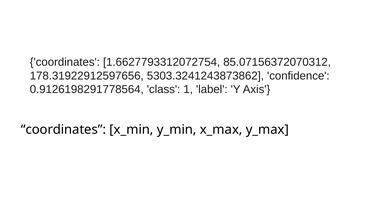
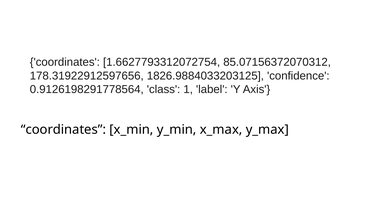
5303.3241243873862: 5303.3241243873862 -> 1826.9884033203125 (205, 76)
